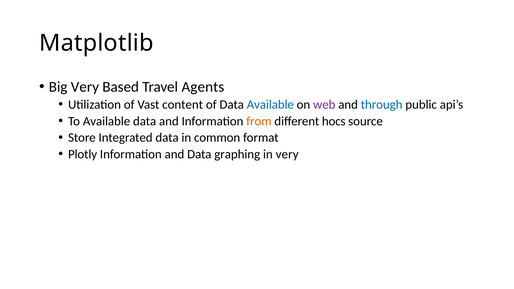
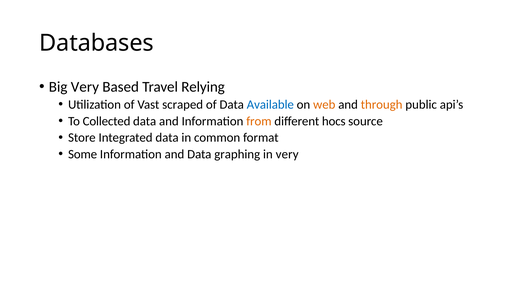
Matplotlib: Matplotlib -> Databases (97, 43)
Agents: Agents -> Relying (203, 87)
content: content -> scraped (183, 105)
web colour: purple -> orange (324, 105)
through colour: blue -> orange (382, 105)
To Available: Available -> Collected (107, 121)
Plotly: Plotly -> Some (83, 154)
